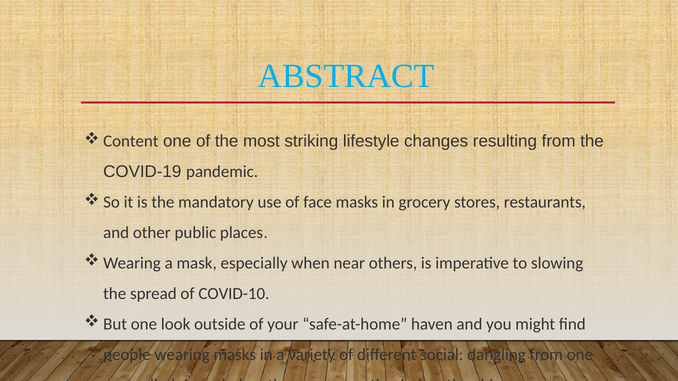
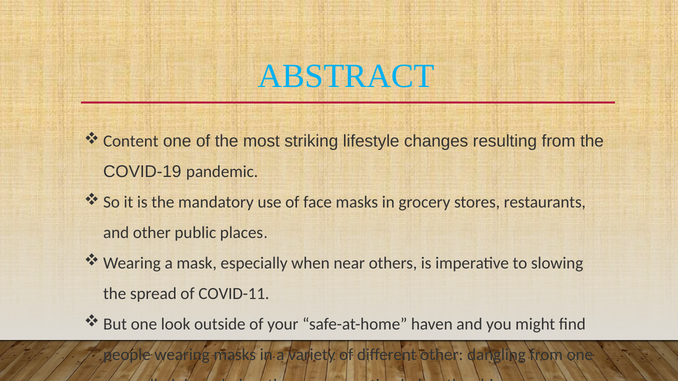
COVID-10: COVID-10 -> COVID-11 (234, 294)
different social: social -> other (442, 355)
